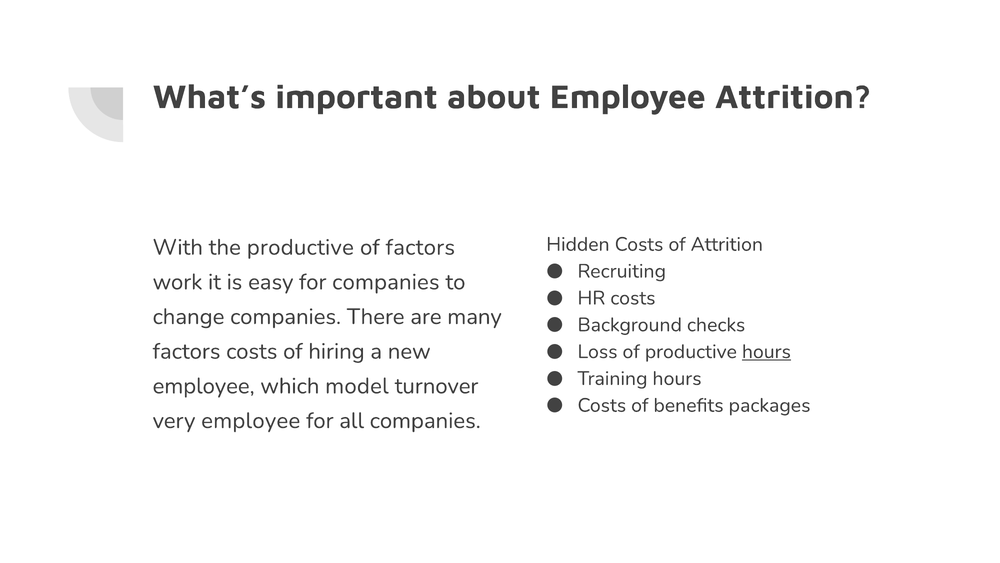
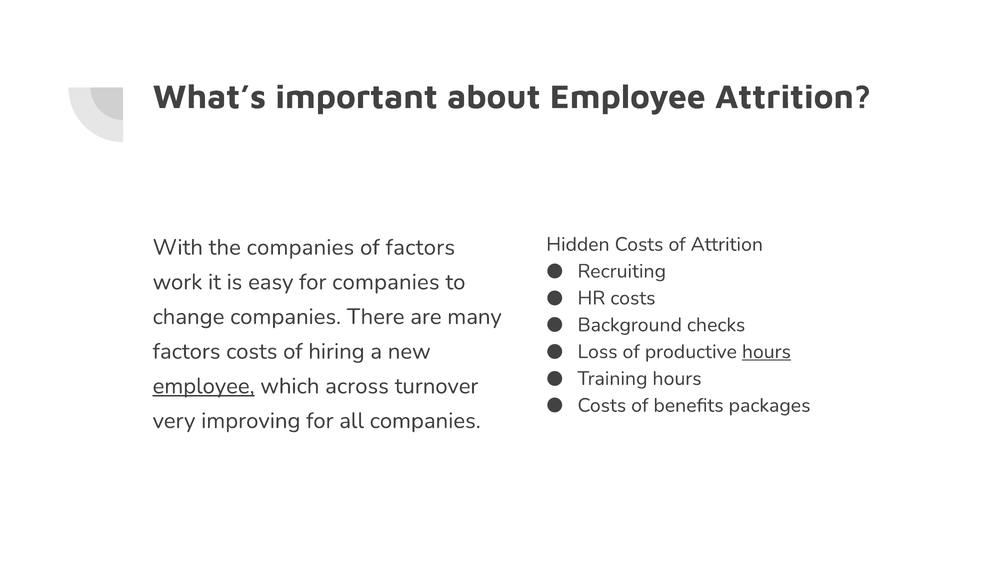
the productive: productive -> companies (300, 247)
employee underline: none -> present (204, 386)
model: model -> across (357, 386)
very employee: employee -> improving (251, 420)
